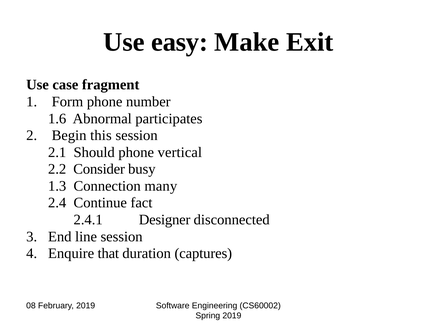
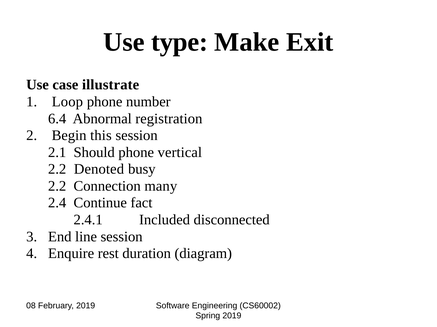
easy: easy -> type (180, 42)
fragment: fragment -> illustrate (111, 85)
Form: Form -> Loop (67, 102)
1.6: 1.6 -> 6.4 (57, 119)
participates: participates -> registration (169, 119)
Consider: Consider -> Denoted (99, 170)
1.3: 1.3 -> 2.2 (57, 186)
Designer: Designer -> Included (165, 220)
that: that -> rest (108, 254)
captures: captures -> diagram (203, 254)
